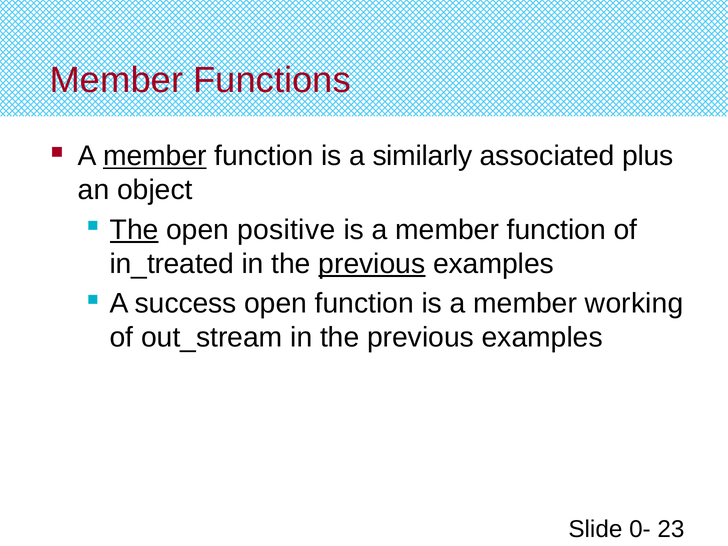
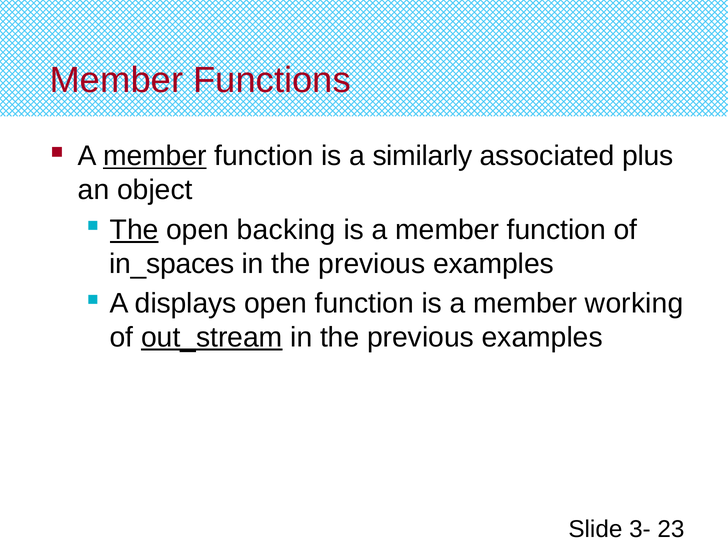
positive: positive -> backing (286, 230)
in_treated: in_treated -> in_spaces (172, 264)
previous underline: present -> none (372, 264)
success: success -> displays (186, 303)
out_stream underline: none -> present (212, 337)
0-: 0- -> 3- (640, 529)
